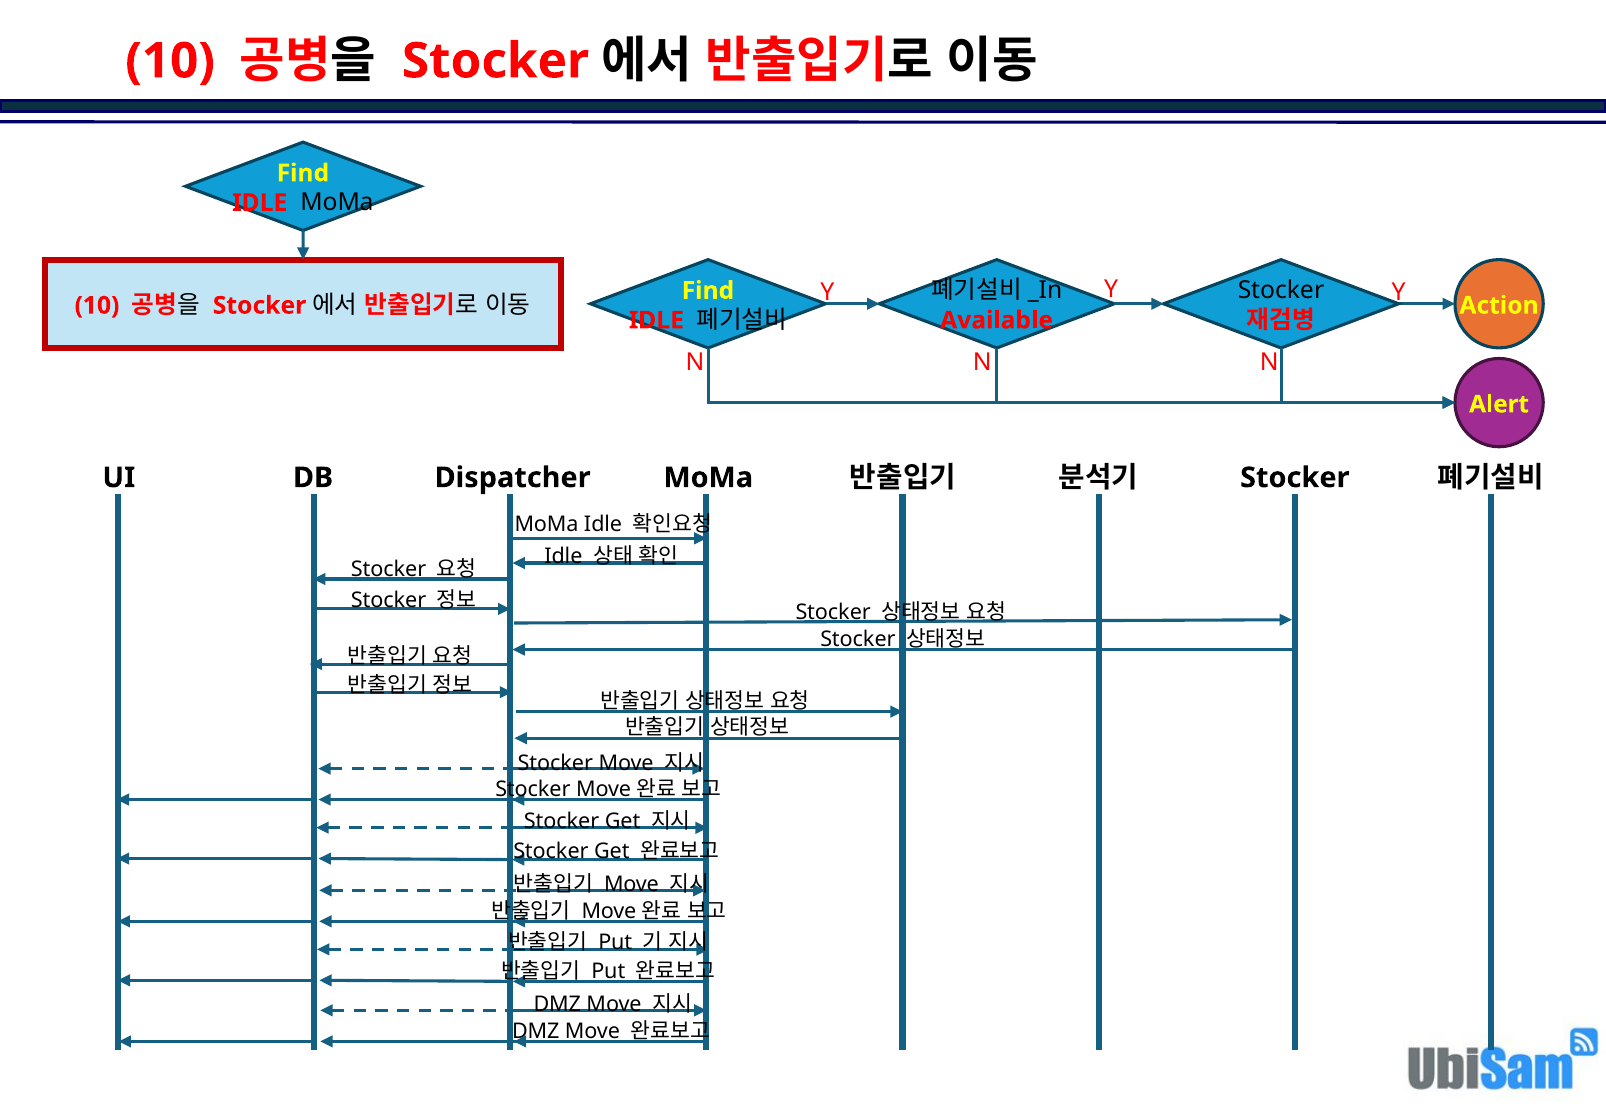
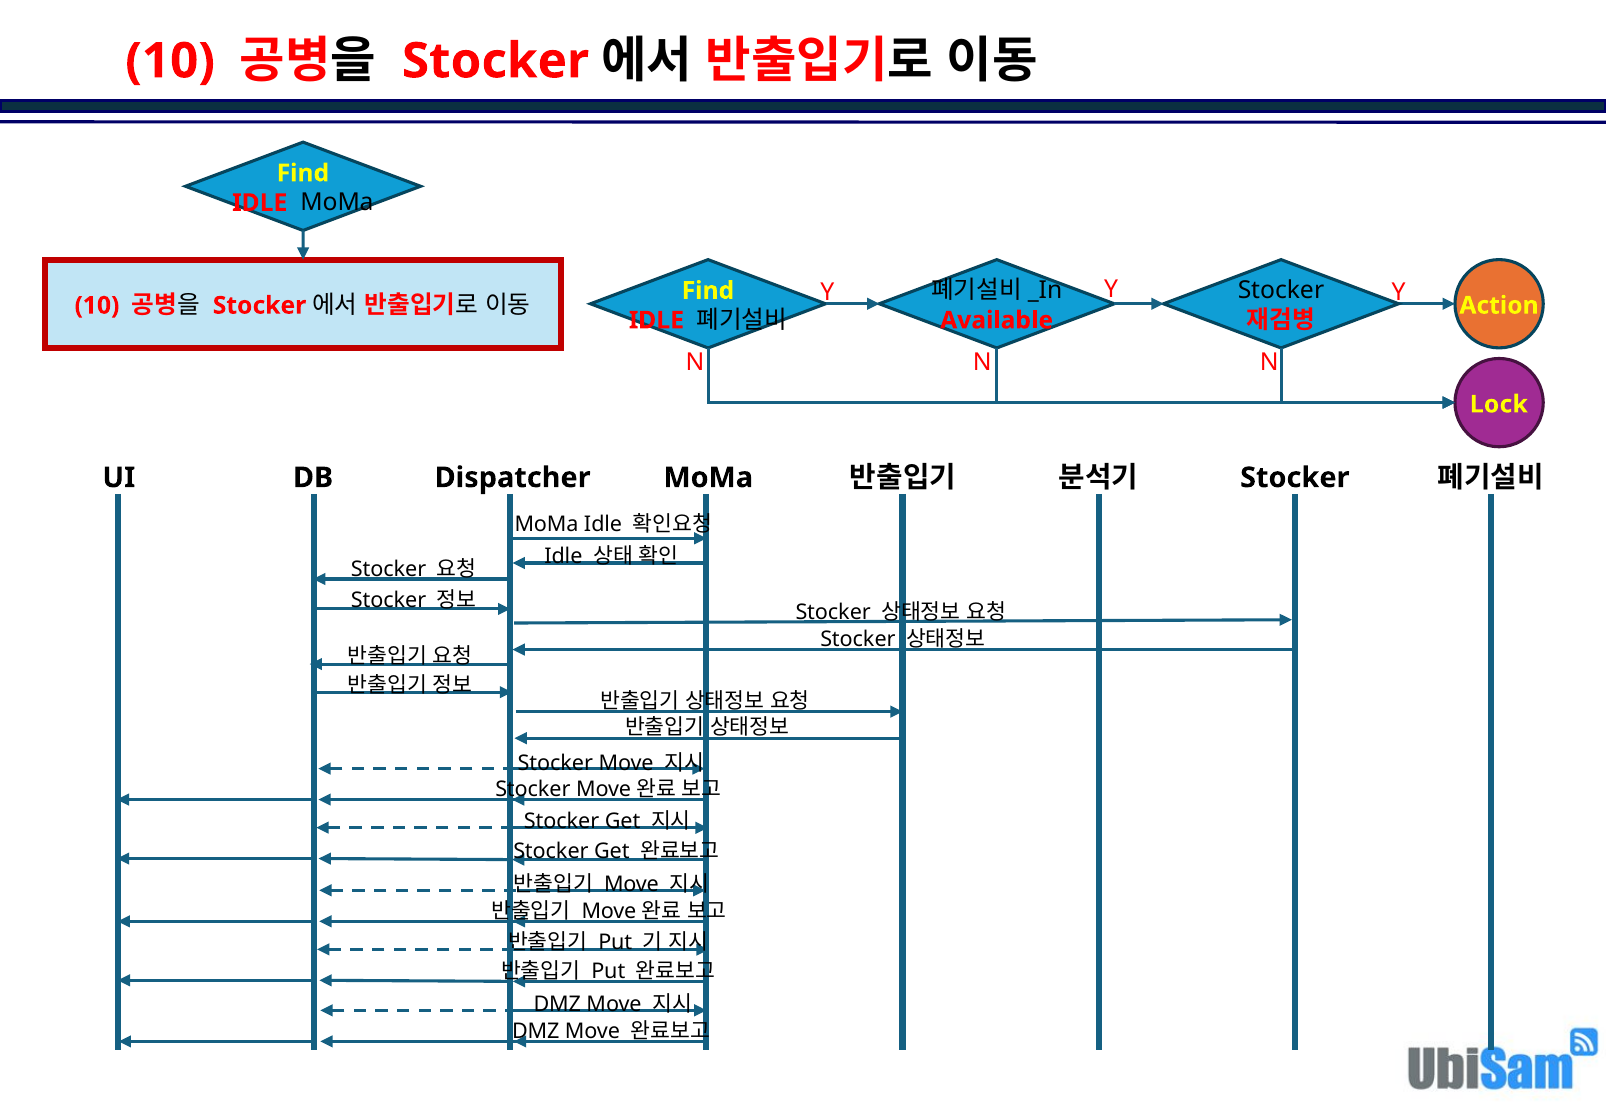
Alert: Alert -> Lock (1499, 404)
